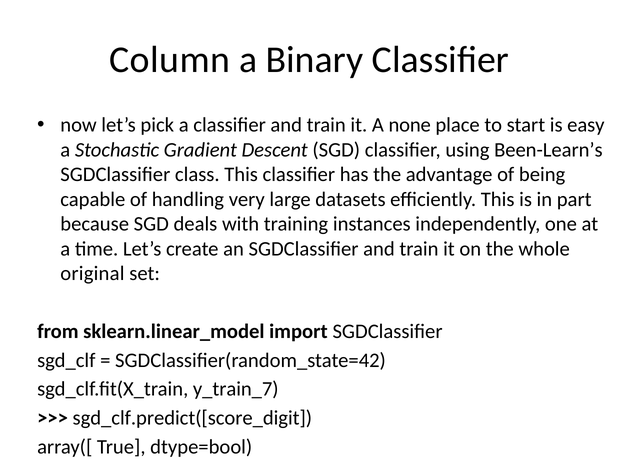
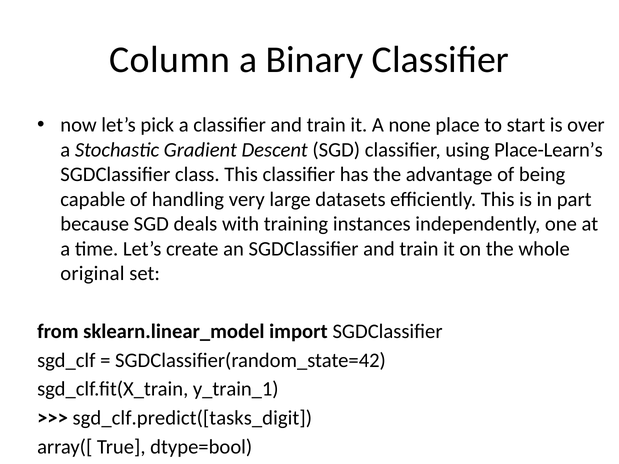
easy: easy -> over (586, 125)
Been-Learn’s: Been-Learn’s -> Place-Learn’s (548, 150)
y_train_7: y_train_7 -> y_train_1 (236, 389)
sgd_clf.predict([score_digit: sgd_clf.predict([score_digit -> sgd_clf.predict([tasks_digit (192, 418)
